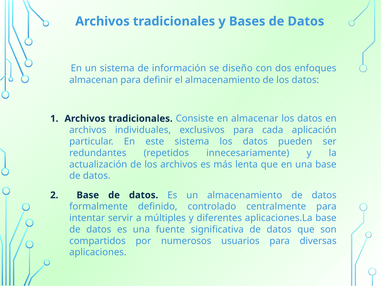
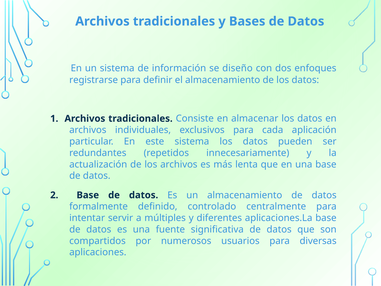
almacenan: almacenan -> registrarse (94, 80)
